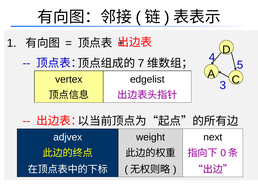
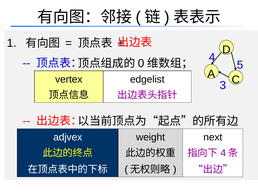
7: 7 -> 0 (141, 63)
0: 0 -> 4 (223, 153)
